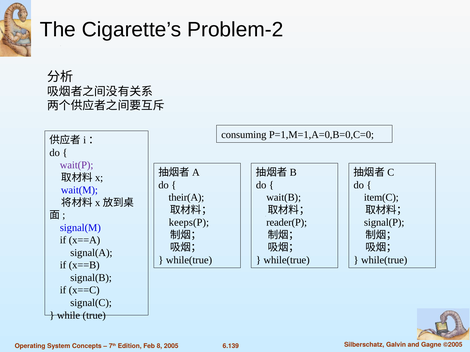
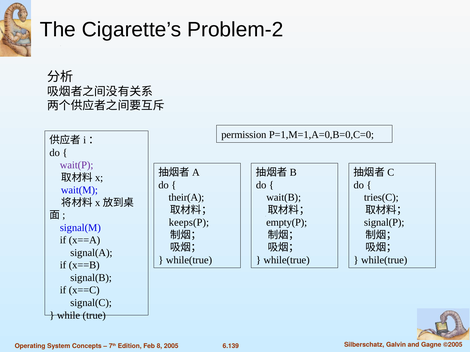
consuming: consuming -> permission (244, 135)
item(C: item(C -> tries(C (381, 198)
reader(P: reader(P -> empty(P (287, 223)
